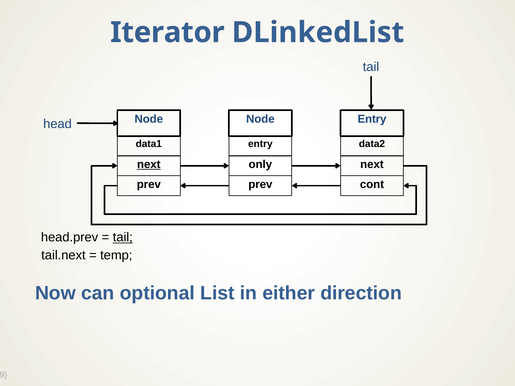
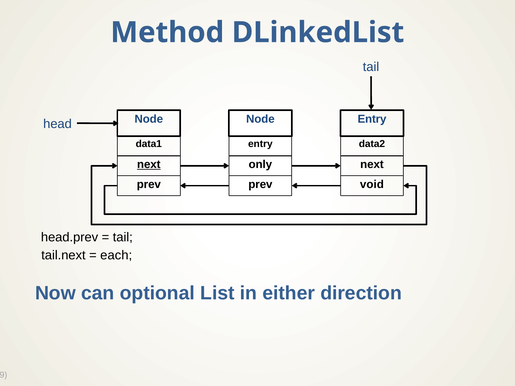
Iterator: Iterator -> Method (167, 32)
cont: cont -> void (372, 185)
tail underline: present -> none (123, 238)
temp: temp -> each (116, 255)
